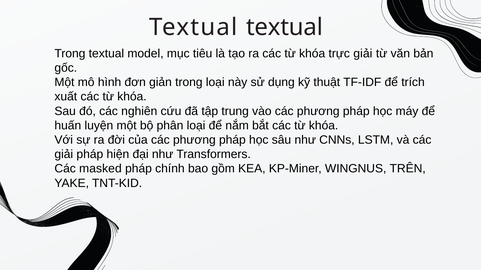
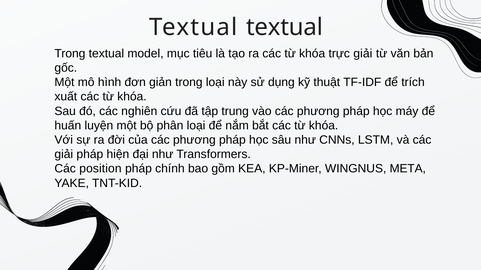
masked: masked -> position (100, 169)
TRÊN: TRÊN -> META (408, 169)
